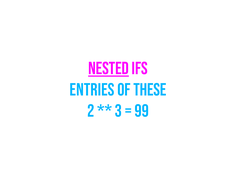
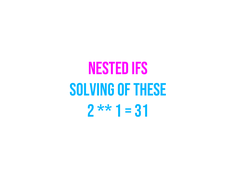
Nested underline: present -> none (109, 68)
Entries: Entries -> Solving (92, 90)
3: 3 -> 1 (118, 111)
99: 99 -> 31 (142, 111)
